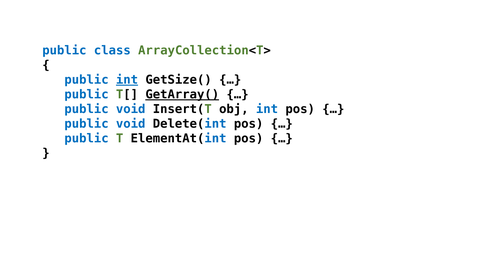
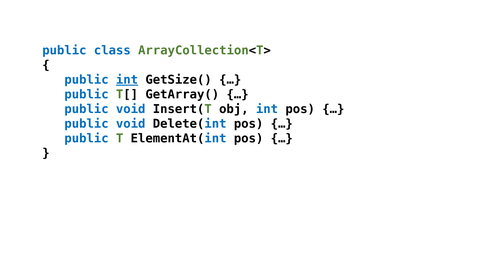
GetArray( underline: present -> none (182, 95)
